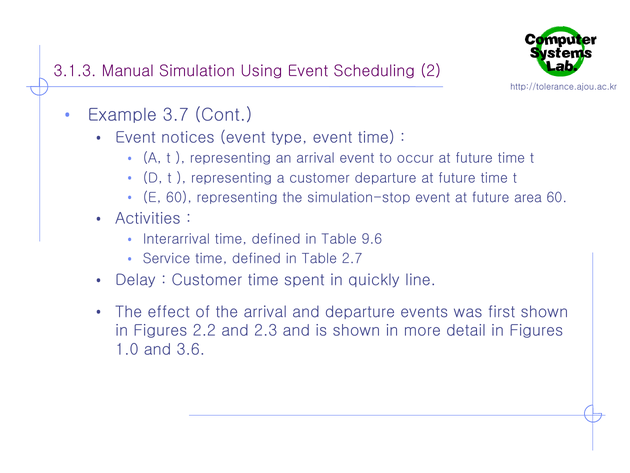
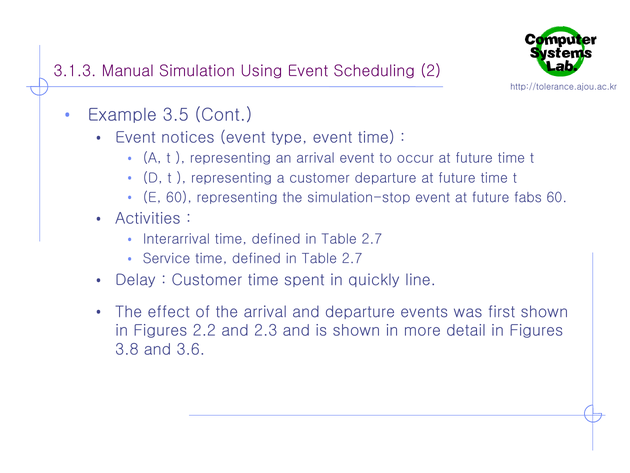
3.7: 3.7 -> 3.5 (176, 115)
area: area -> fabs (528, 197)
9.6: 9.6 -> 2.7 (372, 239)
1.0: 1.0 -> 3.8 (127, 349)
